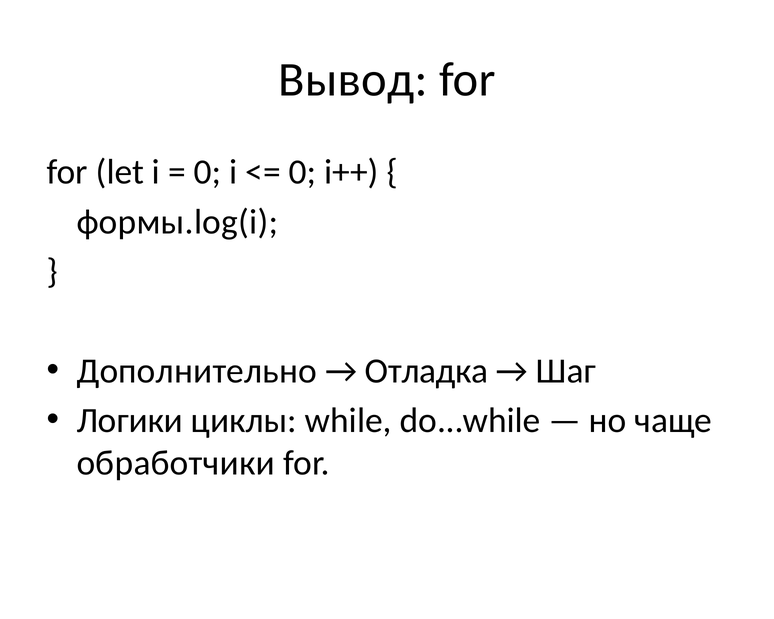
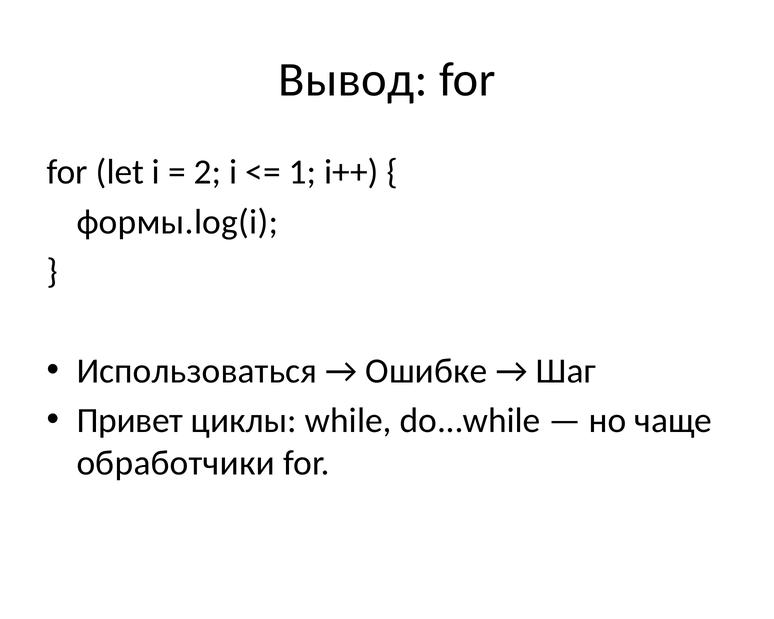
0: 0 -> 2 (208, 172)
0: 0 -> 1 (302, 172)
Дополнительно: Дополнительно -> Использоваться (197, 371)
Отладка: Отладка -> Ошибке (426, 371)
Логики: Логики -> Привет (130, 421)
